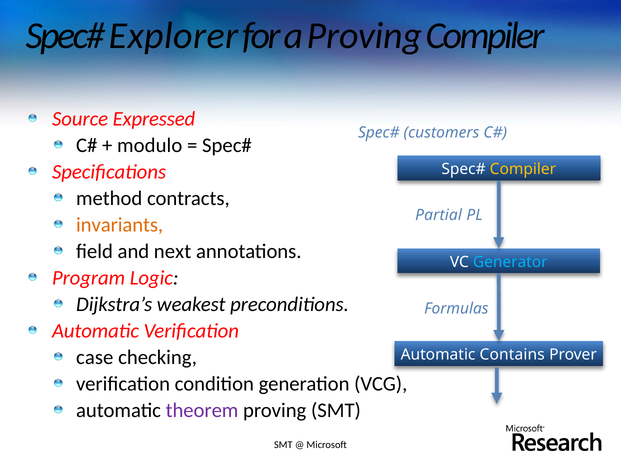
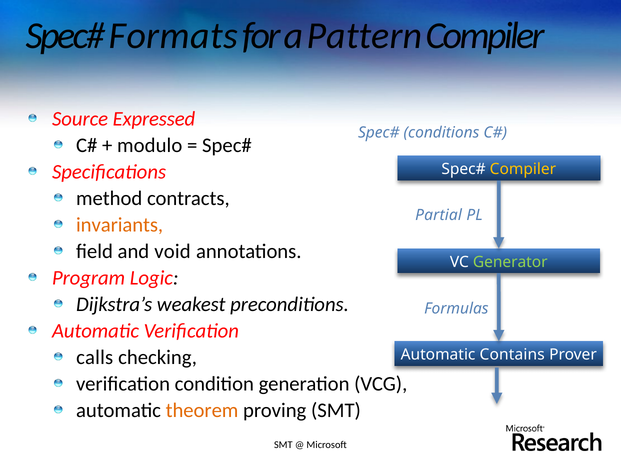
Explorer: Explorer -> Formats (173, 36)
a Proving: Proving -> Pattern (364, 36)
customers: customers -> conditions (442, 132)
next: next -> void (172, 251)
Generator colour: light blue -> light green (510, 262)
case: case -> calls (95, 357)
theorem colour: purple -> orange (202, 410)
